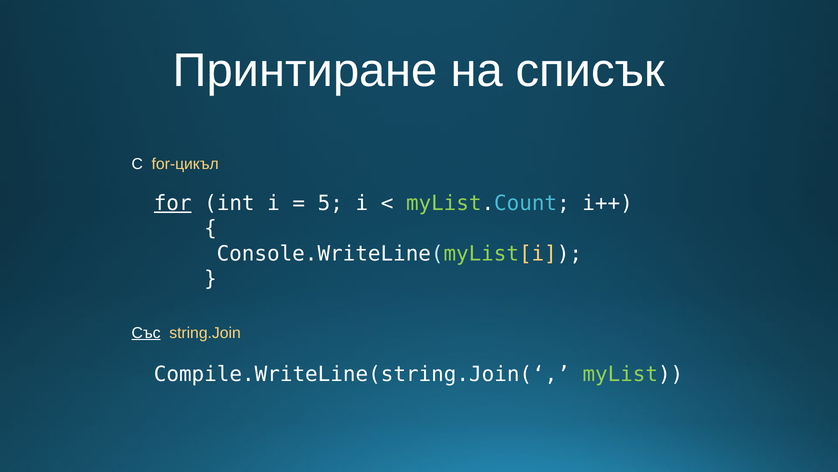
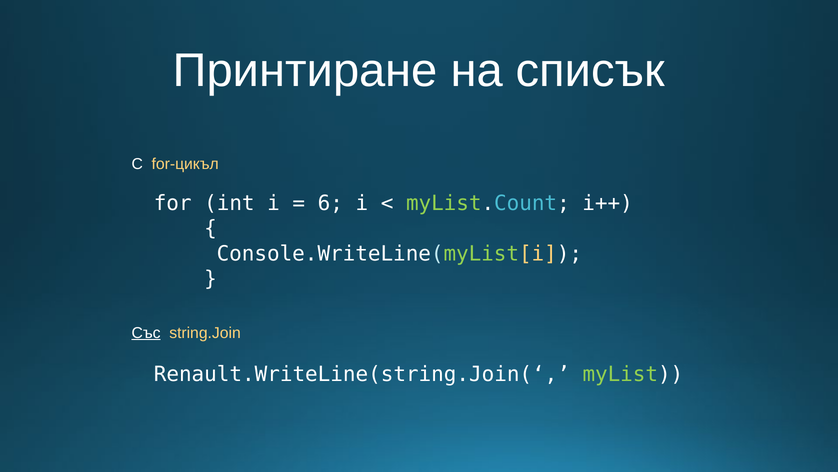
for underline: present -> none (173, 203)
5: 5 -> 6 (330, 203)
Compile.WriteLine(string.Join(‘: Compile.WriteLine(string.Join(‘ -> Renault.WriteLine(string.Join(‘ (362, 374)
